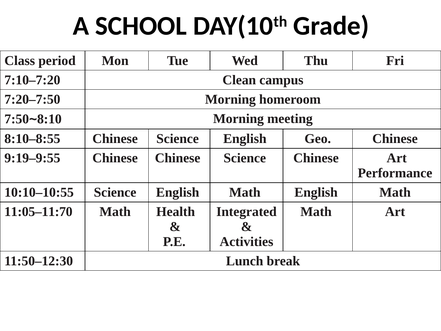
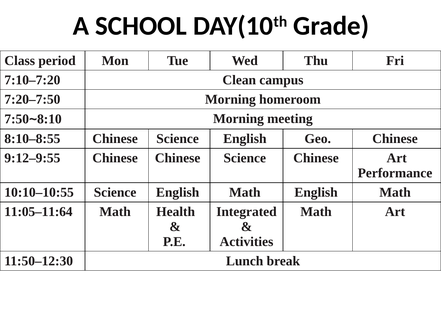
9:19–9:55: 9:19–9:55 -> 9:12–9:55 (32, 158)
11:05–11:70: 11:05–11:70 -> 11:05–11:64 (38, 212)
